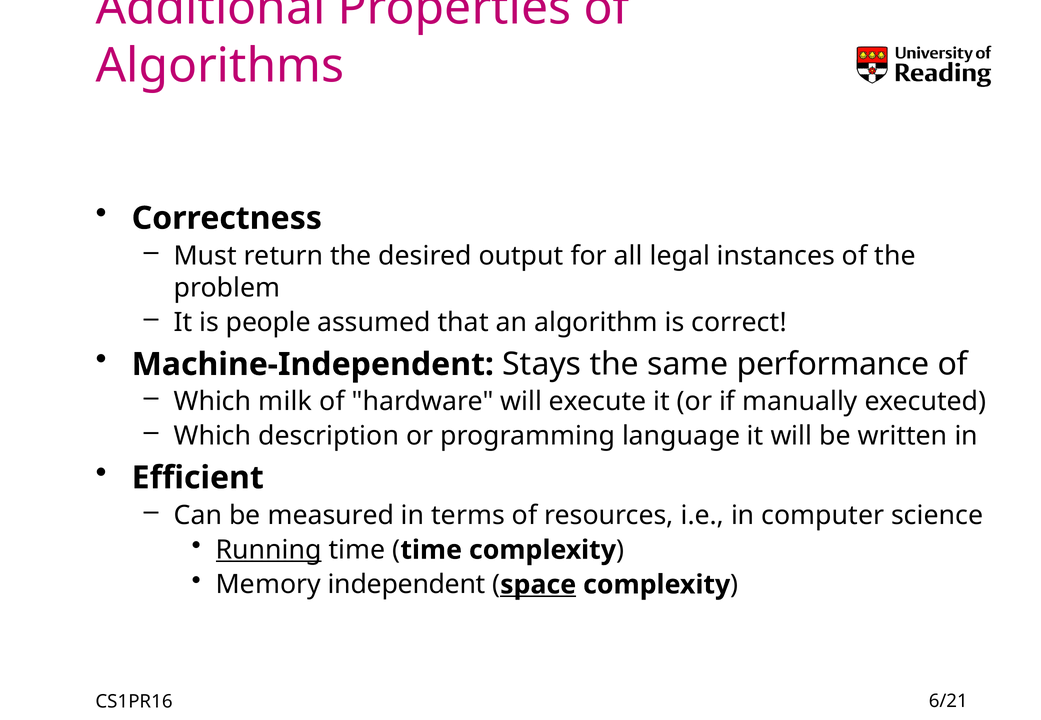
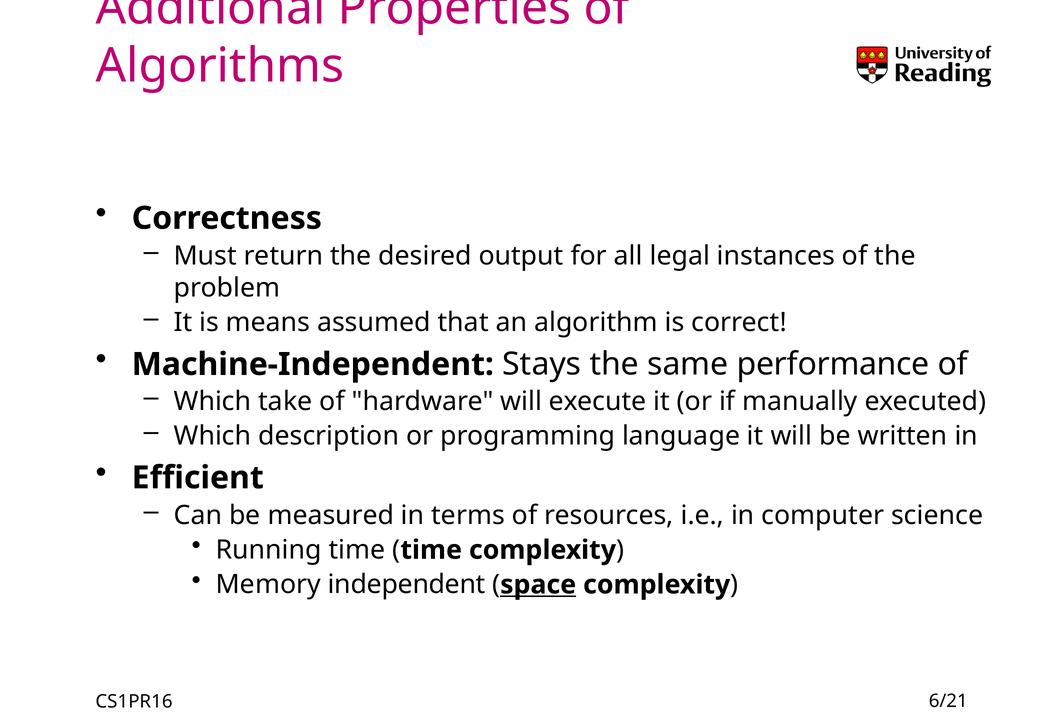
people: people -> means (268, 323)
milk: milk -> take (285, 402)
Running underline: present -> none (269, 550)
